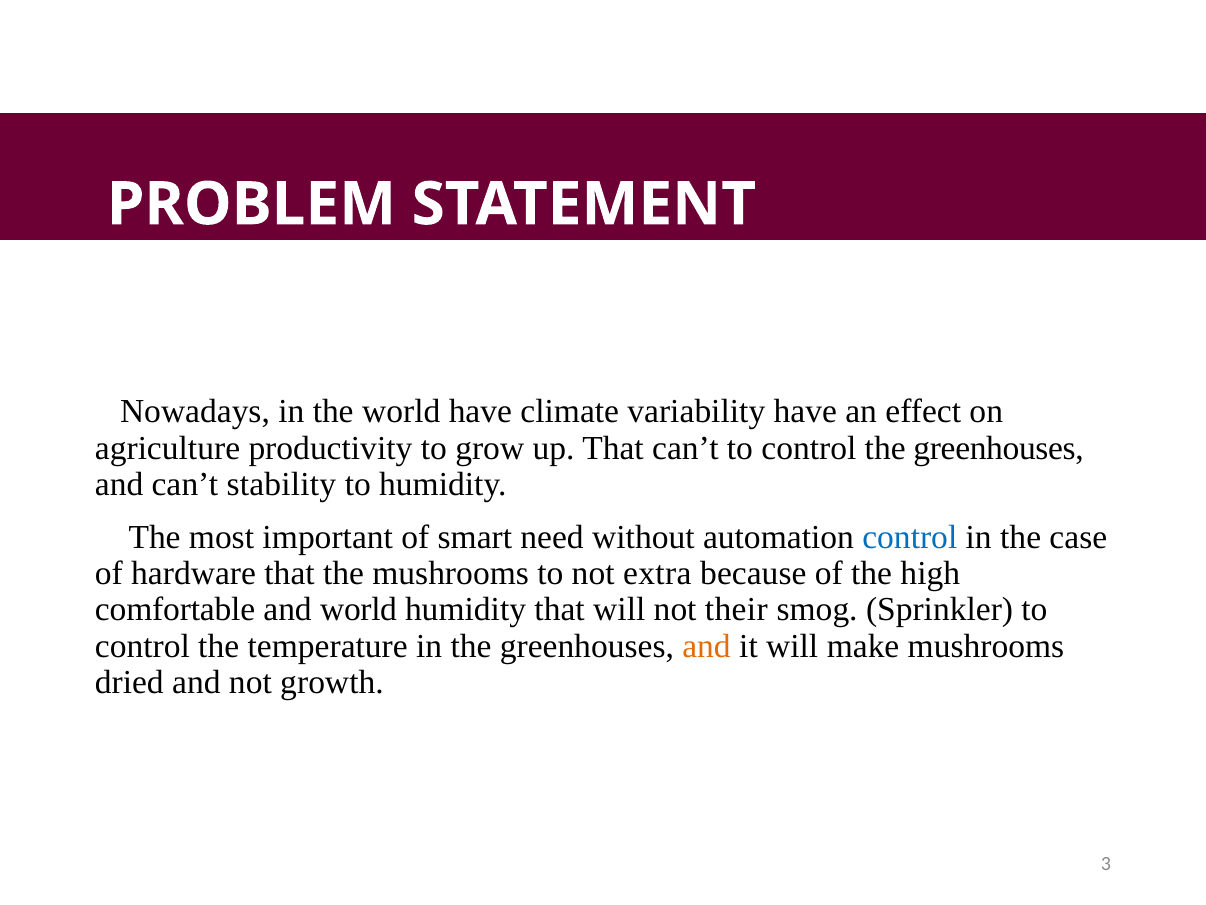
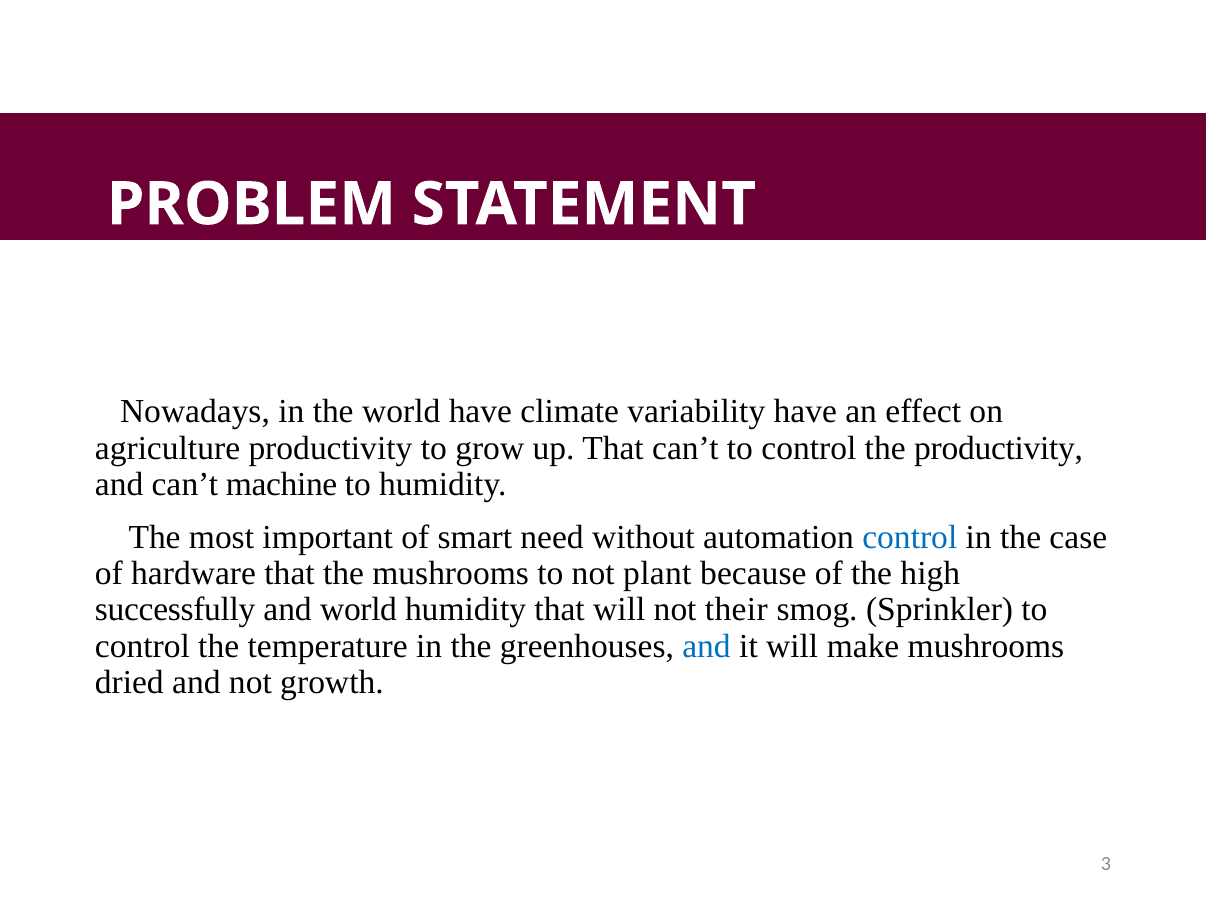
control the greenhouses: greenhouses -> productivity (999, 448)
stability: stability -> machine (282, 484)
extra: extra -> plant (657, 573)
comfortable: comfortable -> successfully (175, 610)
and colour: orange -> blue (707, 646)
